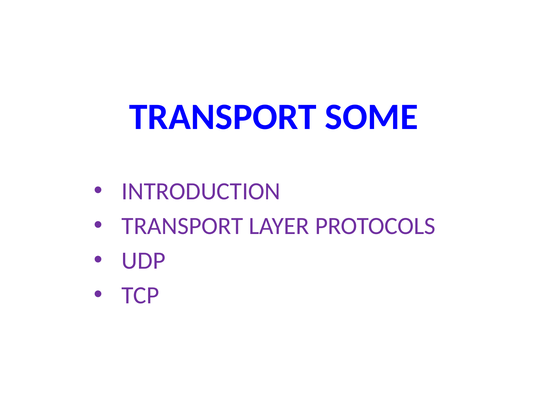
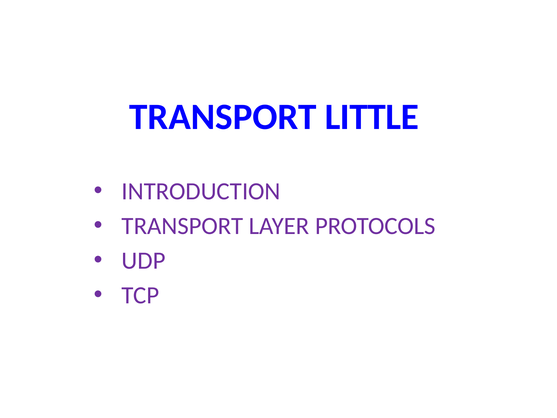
SOME: SOME -> LITTLE (372, 117)
